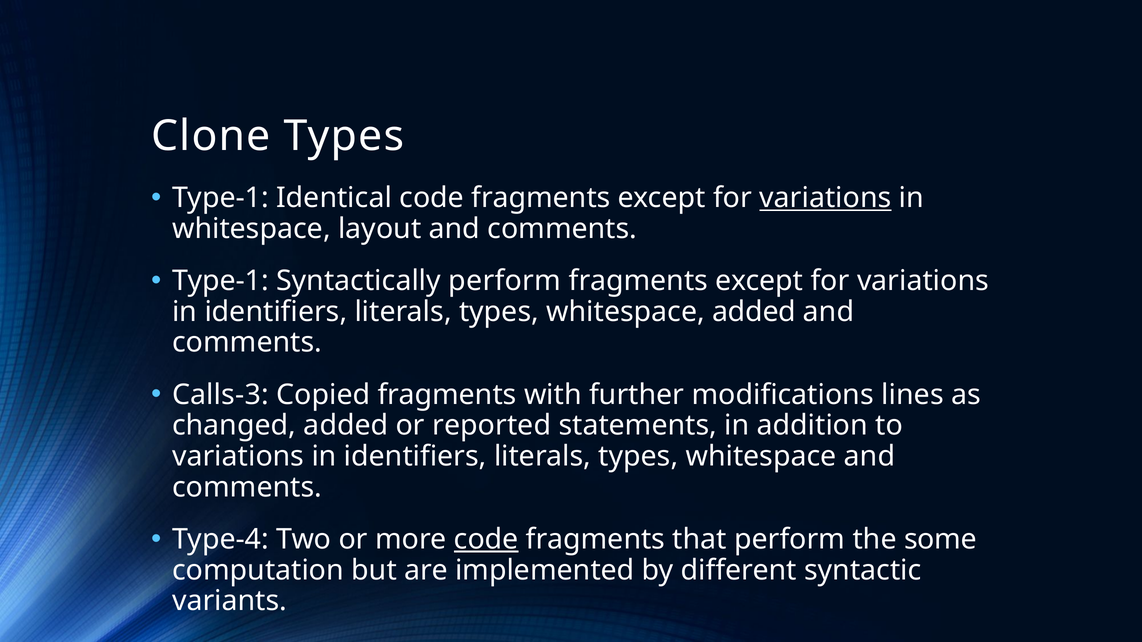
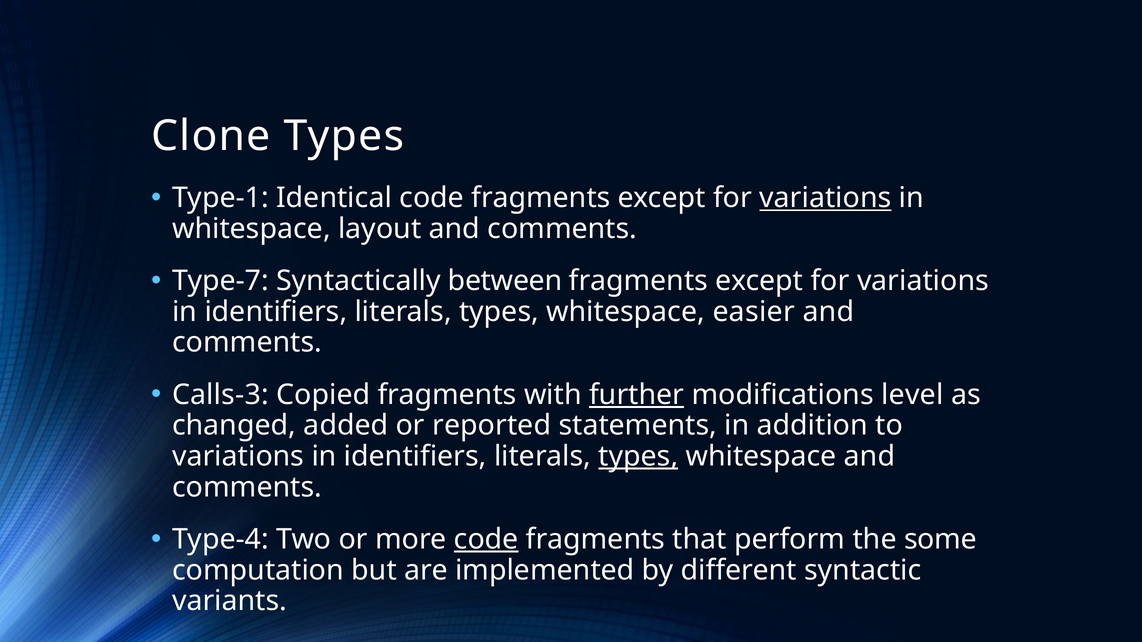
Type-1: Type-1 -> Type-7 (221, 281)
Syntactically perform: perform -> between (505, 281)
whitespace added: added -> easier (754, 312)
further underline: none -> present (637, 395)
lines: lines -> level (912, 395)
types underline: none -> present (638, 457)
